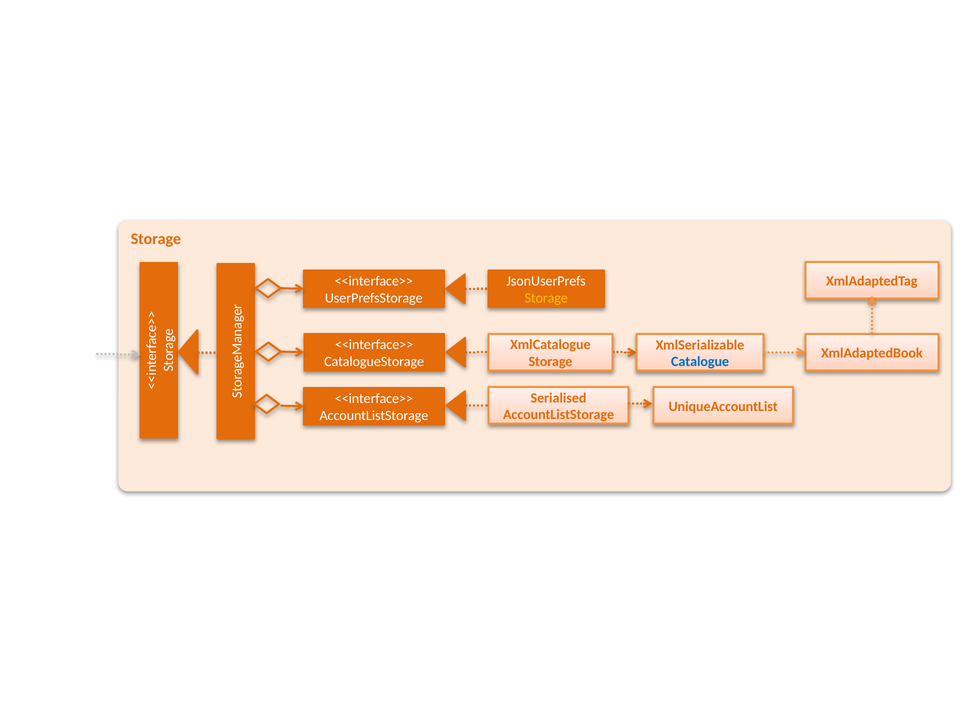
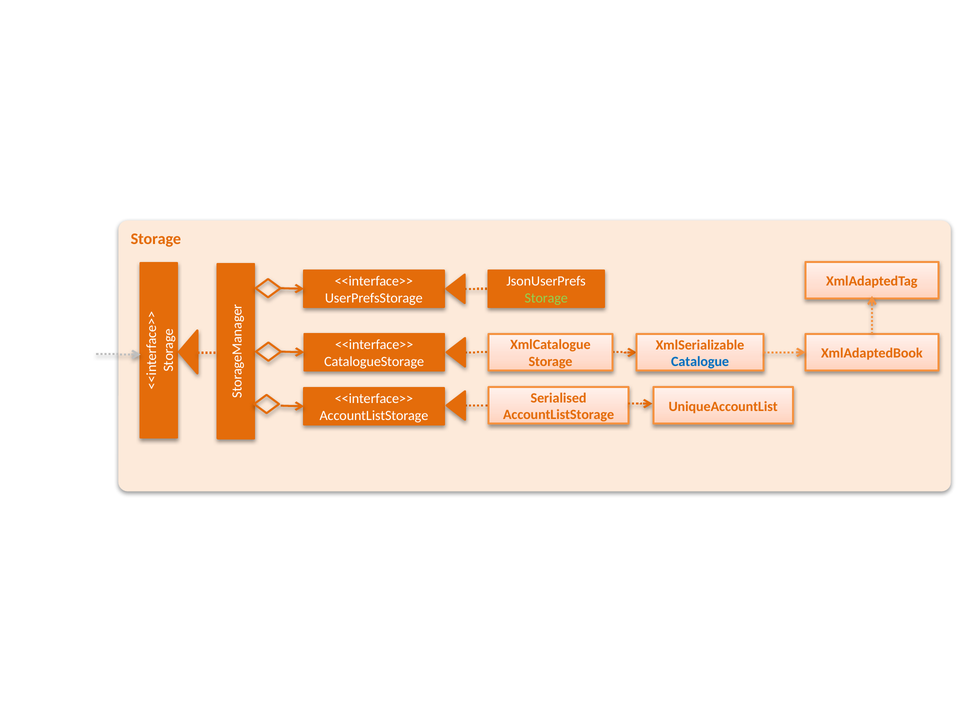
Storage colour: yellow -> light green (546, 298)
